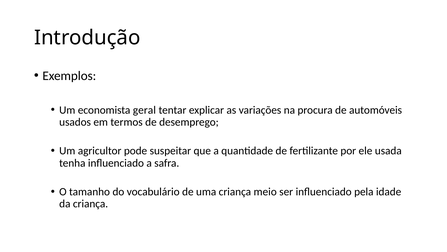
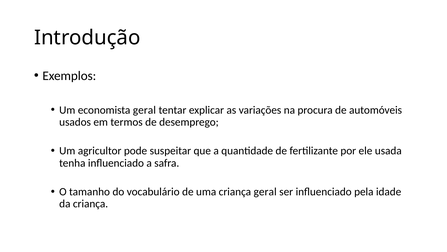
criança meio: meio -> geral (265, 191)
